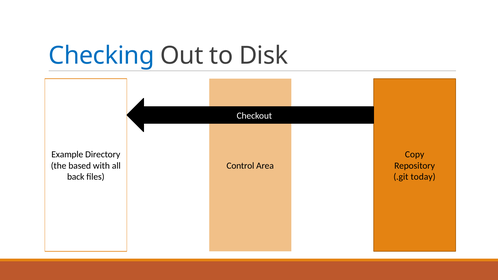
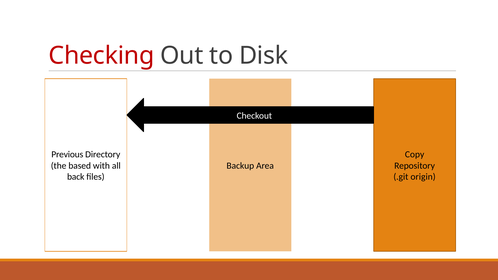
Checking colour: blue -> red (101, 56)
Example: Example -> Previous (67, 155)
Control: Control -> Backup (240, 166)
today: today -> origin (423, 177)
